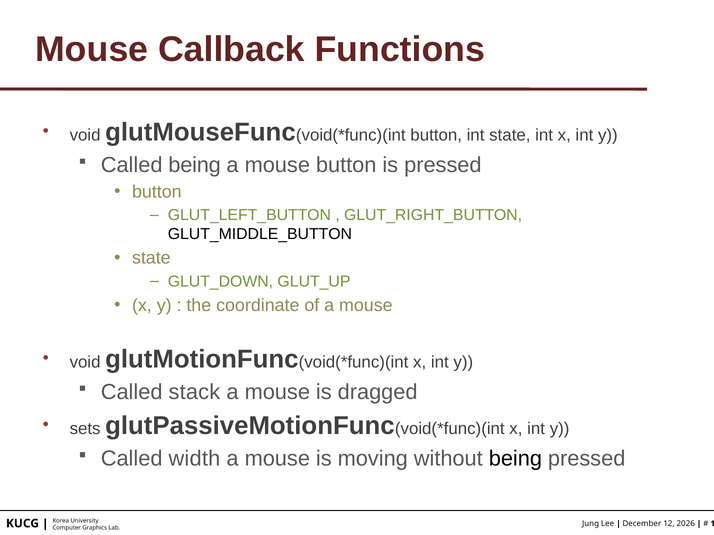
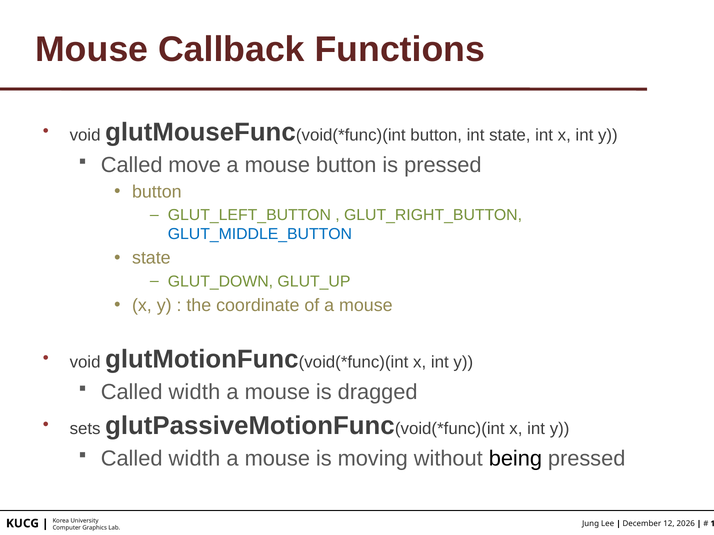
Called being: being -> move (195, 165)
GLUT_MIDDLE_BUTTON colour: black -> blue (260, 234)
stack: stack -> width (194, 392)
